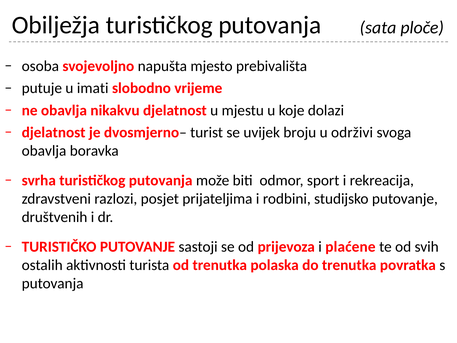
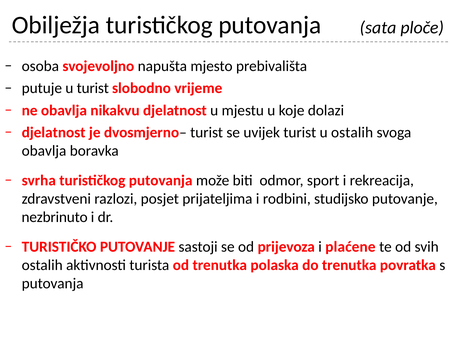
u imati: imati -> turist (93, 88)
uvijek broju: broju -> turist (300, 132)
u održivi: održivi -> ostalih (352, 132)
društvenih: društvenih -> nezbrinuto (55, 217)
